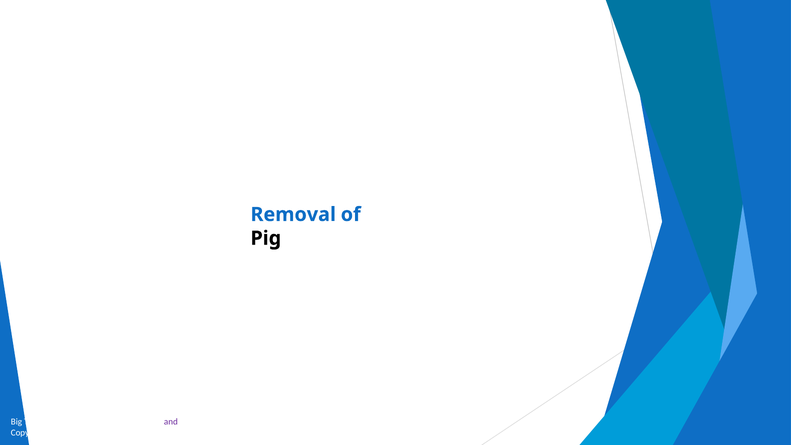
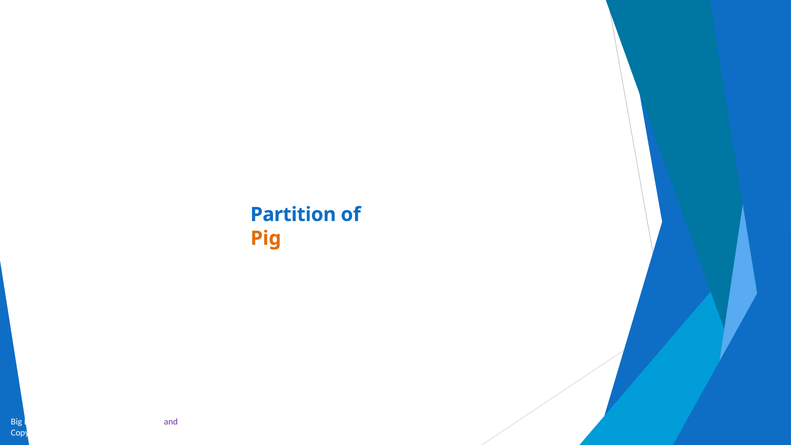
Removal: Removal -> Partition (293, 214)
Pig colour: black -> orange (266, 238)
They: They -> Both (33, 422)
